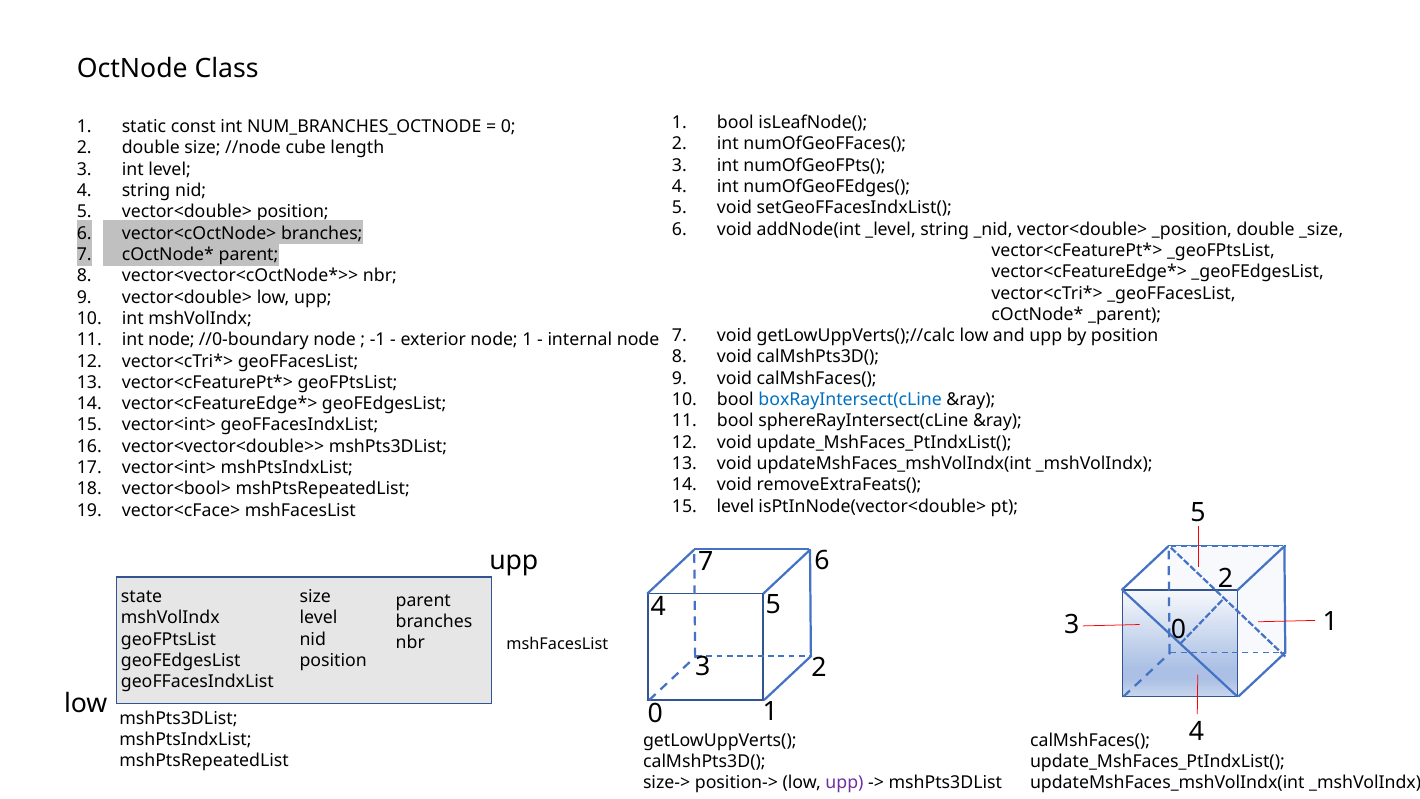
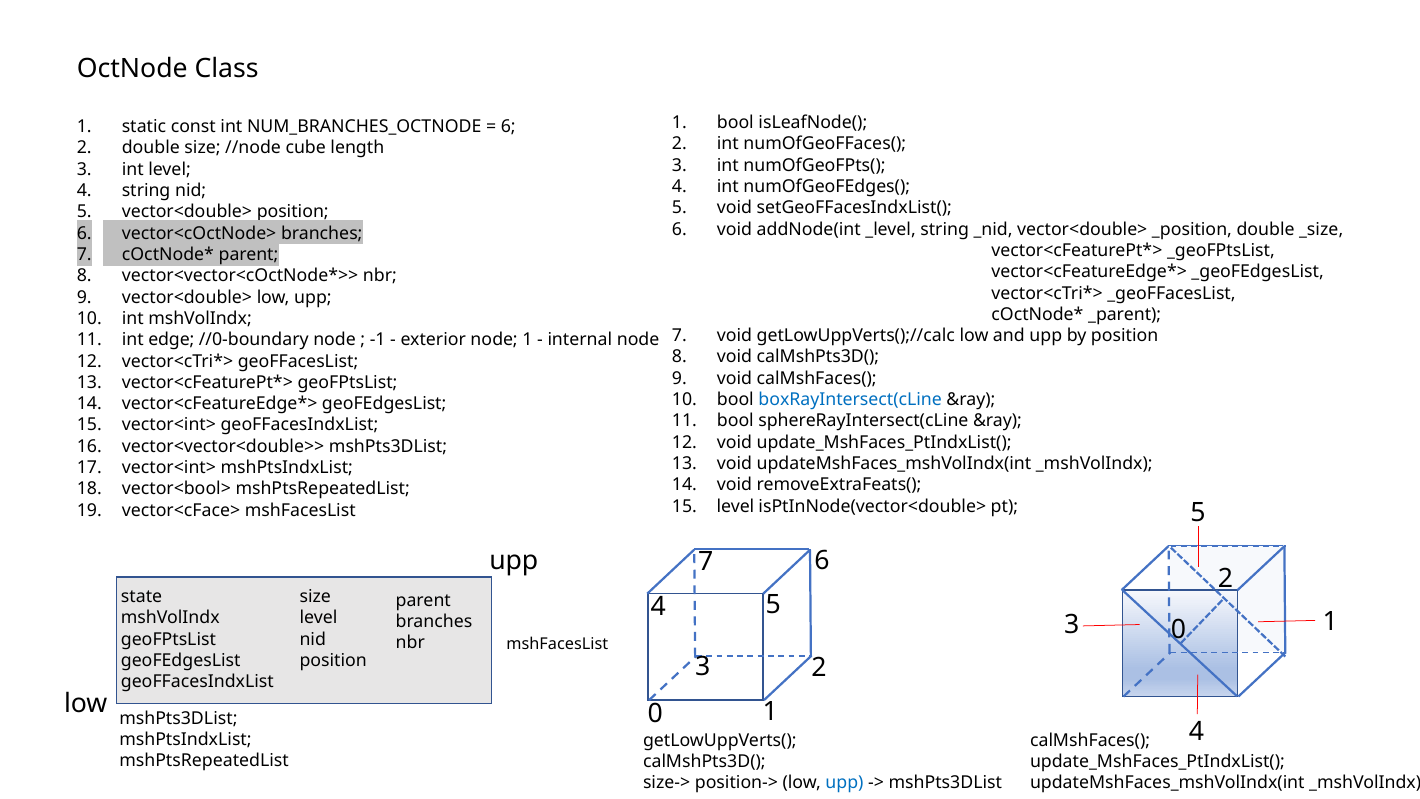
0: 0 -> 6 (508, 127)
int node: node -> edge (171, 340)
upp colour: purple -> blue (844, 783)
